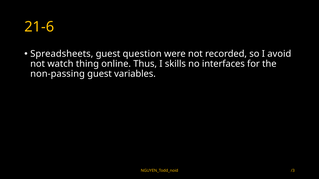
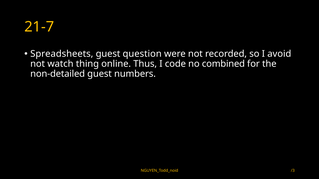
21-6: 21-6 -> 21-7 (39, 27)
skills: skills -> code (175, 64)
interfaces: interfaces -> combined (223, 64)
non-passing: non-passing -> non-detailed (58, 74)
variables: variables -> numbers (135, 74)
